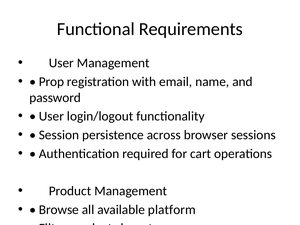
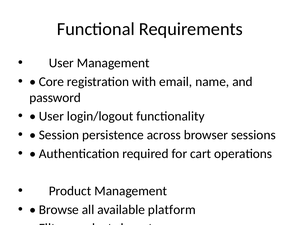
Prop: Prop -> Core (51, 82)
